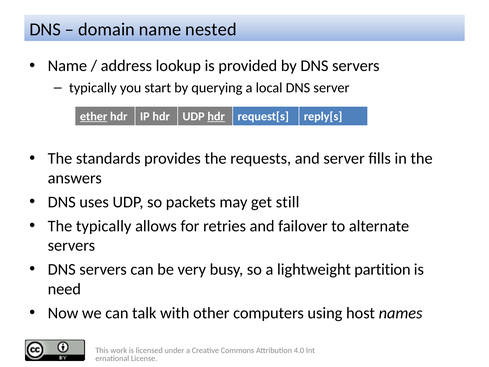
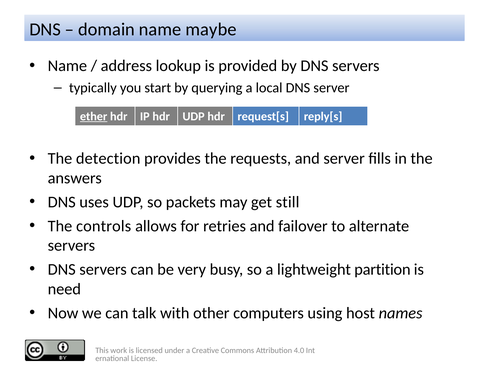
nested: nested -> maybe (211, 29)
hdr underline: present -> none (216, 116)
standards: standards -> detection (108, 158)
The typically: typically -> controls (104, 226)
